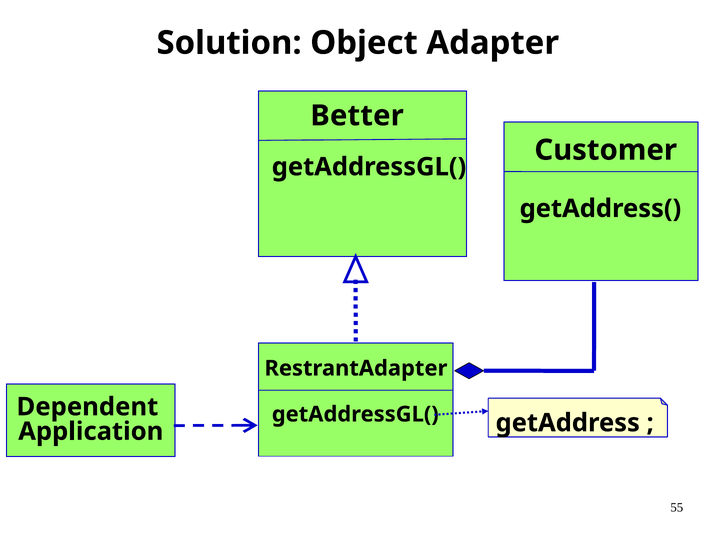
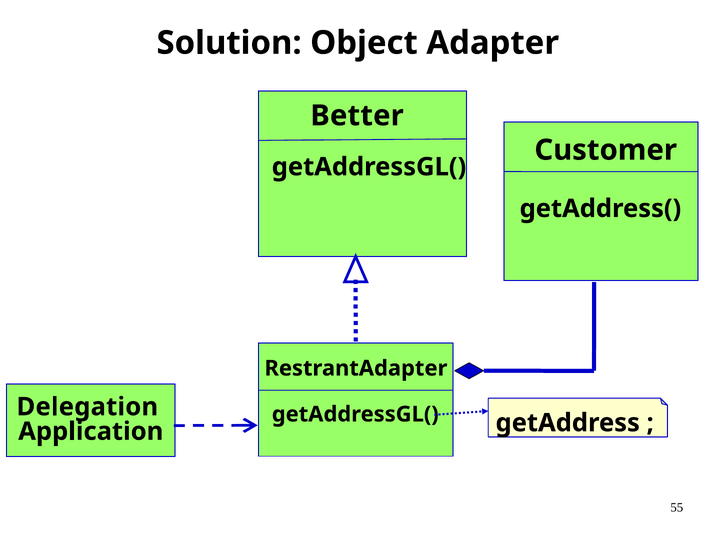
Dependent: Dependent -> Delegation (87, 407)
